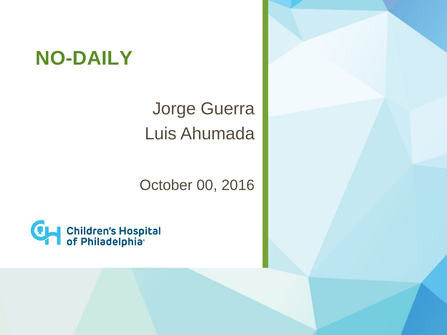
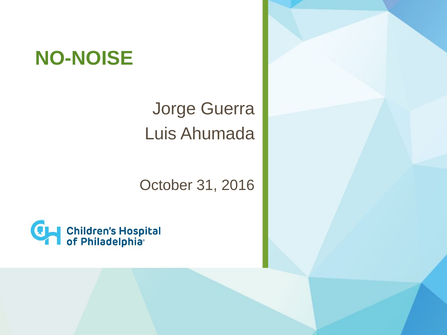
NO-DAILY: NO-DAILY -> NO-NOISE (84, 58)
00: 00 -> 31 (207, 185)
